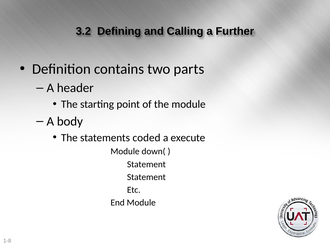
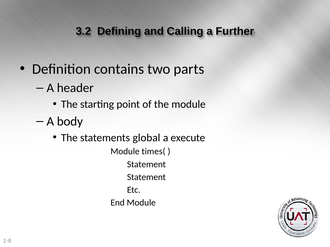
coded: coded -> global (146, 138)
down(: down( -> times( (154, 152)
